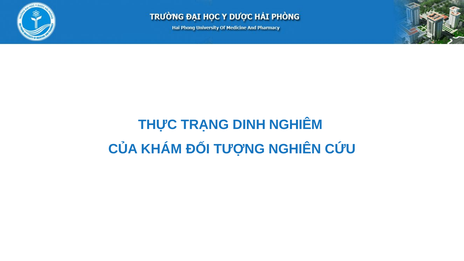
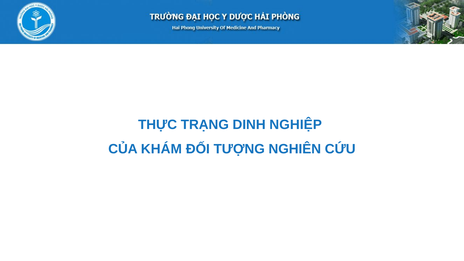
NGHIÊM: NGHIÊM -> NGHIỆP (296, 125)
